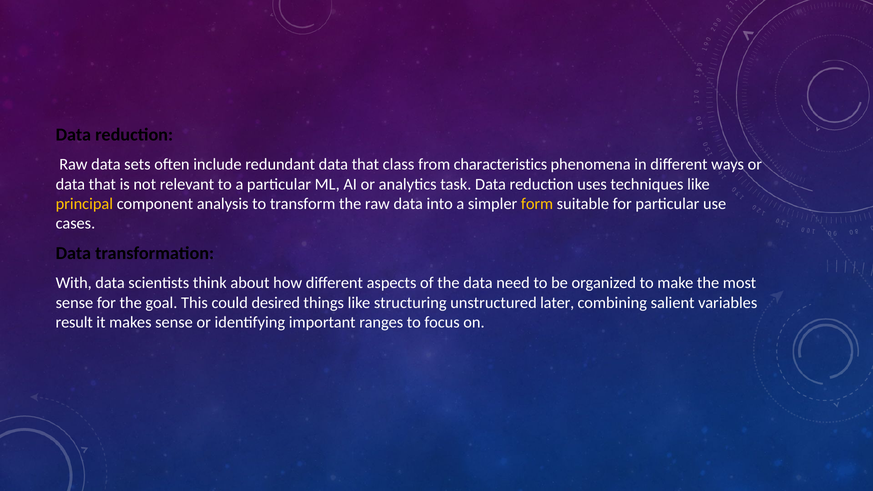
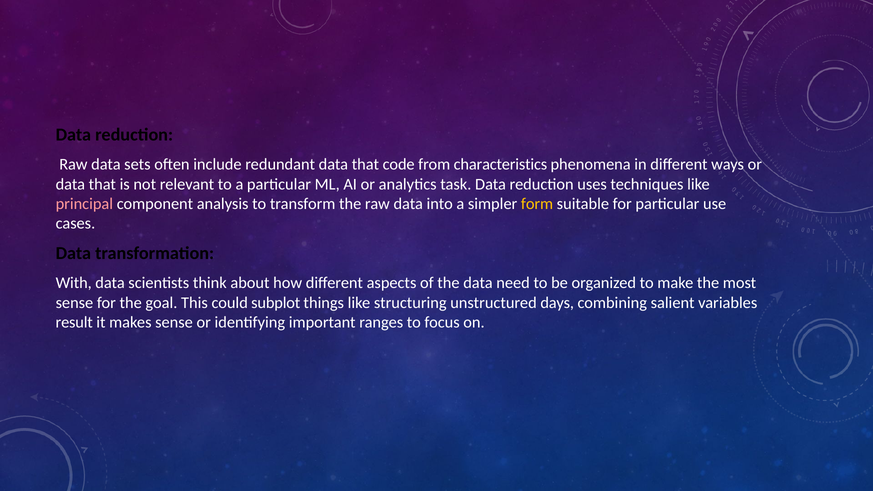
class: class -> code (399, 164)
principal colour: yellow -> pink (84, 204)
desired: desired -> subplot (276, 303)
later: later -> days (557, 303)
